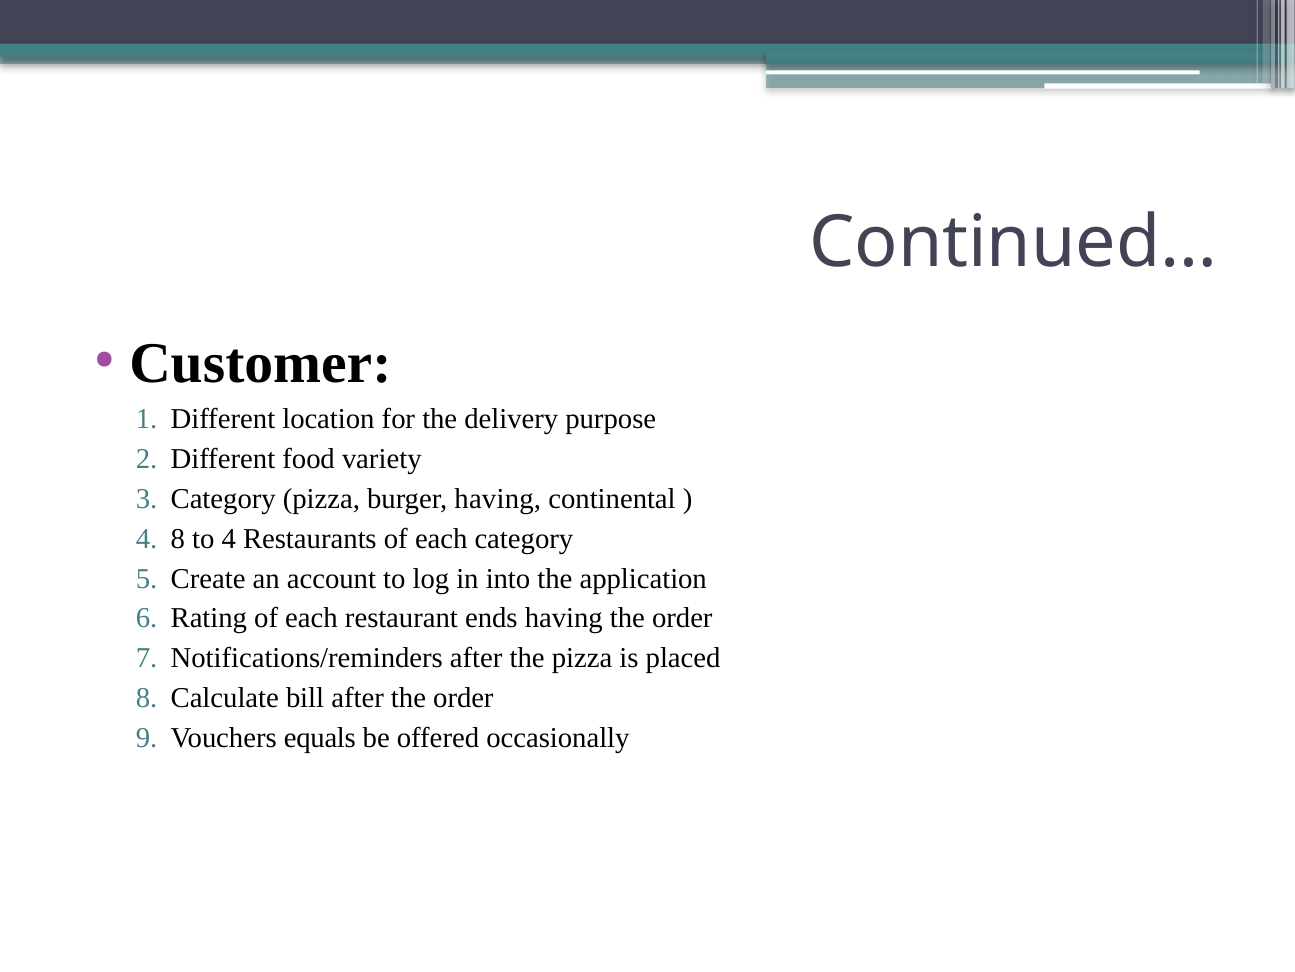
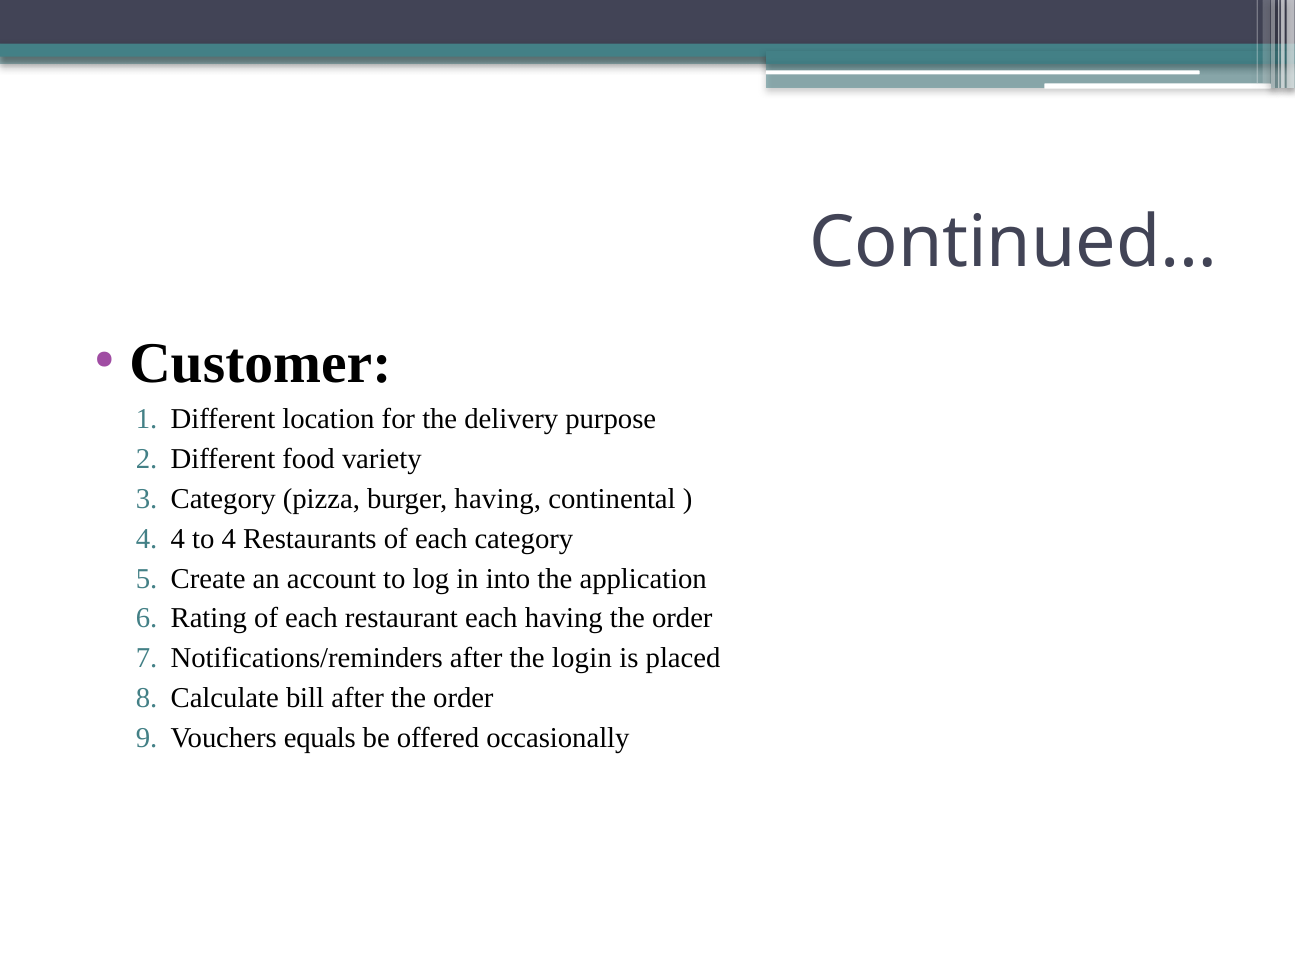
4 8: 8 -> 4 (178, 538)
restaurant ends: ends -> each (491, 618)
the pizza: pizza -> login (582, 658)
